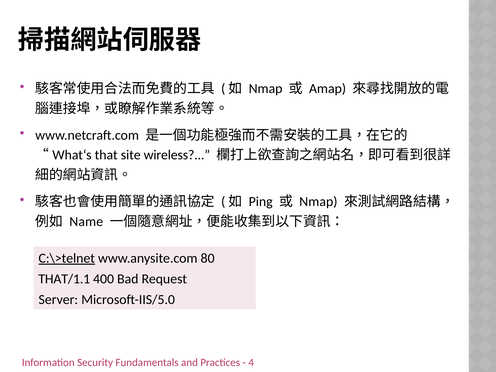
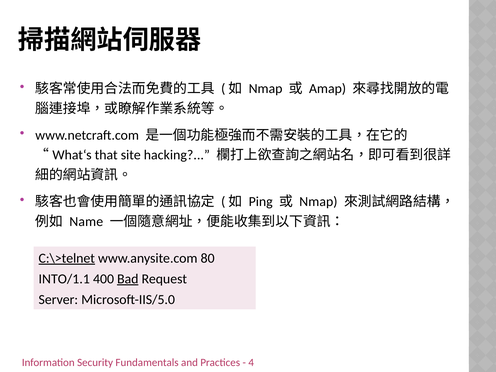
wireless: wireless -> hacking (177, 155)
THAT/1.1: THAT/1.1 -> INTO/1.1 (64, 279)
Bad underline: none -> present (128, 279)
